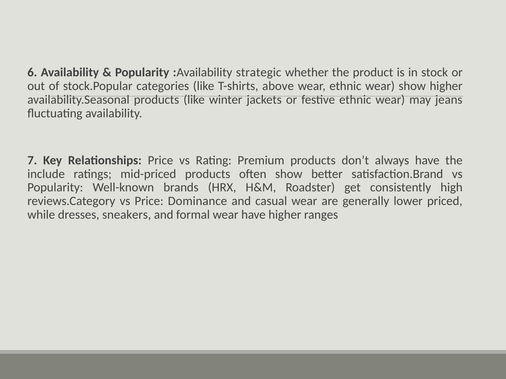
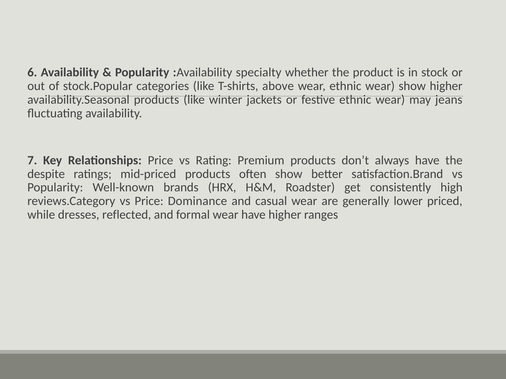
strategic: strategic -> specialty (259, 72)
include: include -> despite (46, 174)
sneakers: sneakers -> reflected (127, 215)
